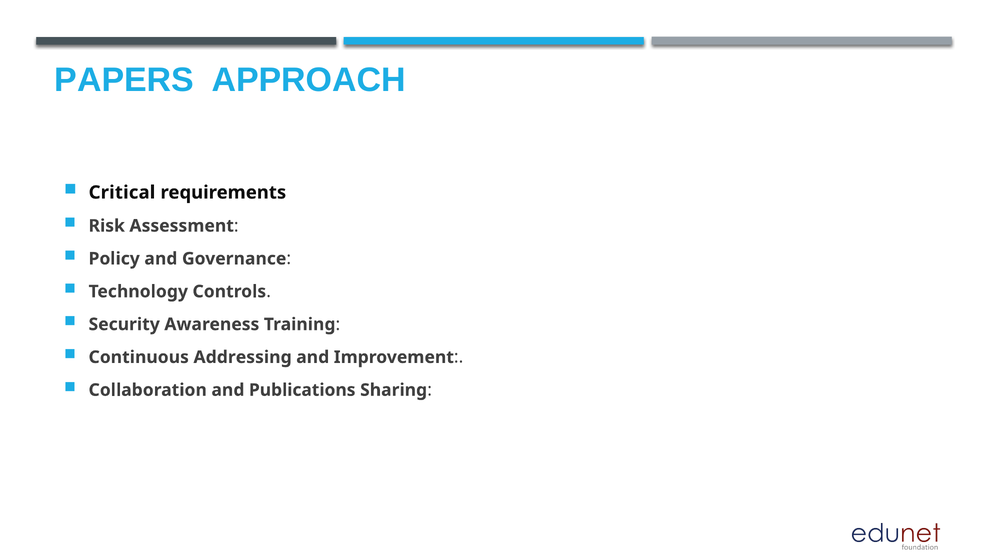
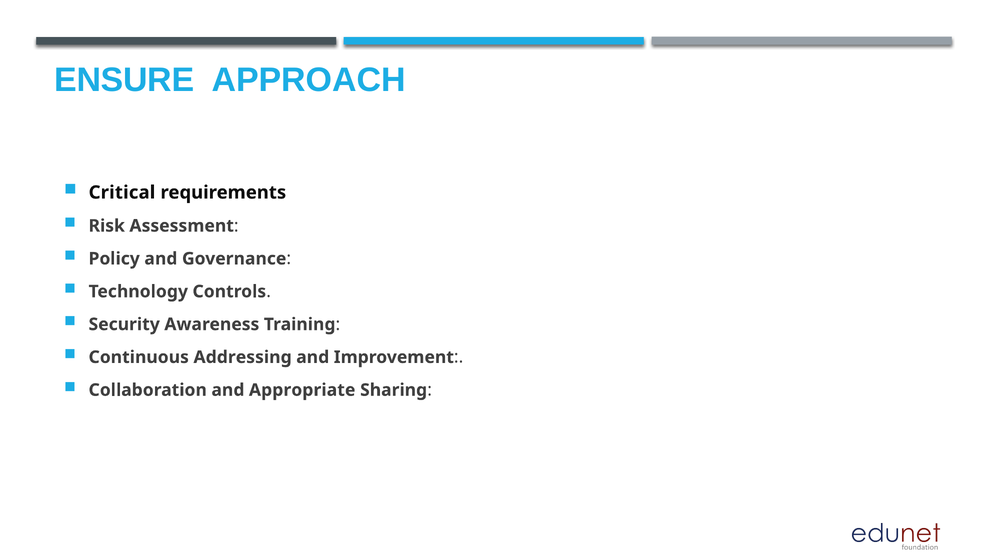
PAPERS: PAPERS -> ENSURE (124, 80)
Publications: Publications -> Appropriate (302, 390)
